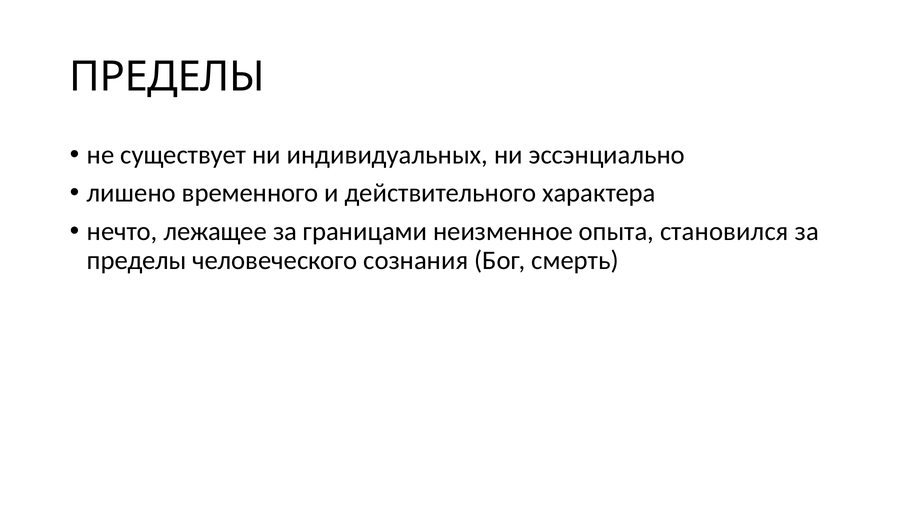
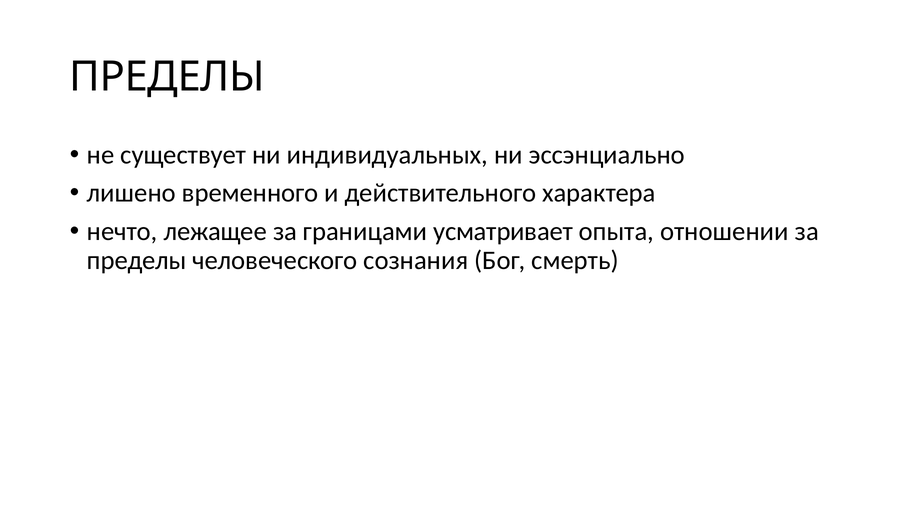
неизменное: неизменное -> усматривает (503, 231)
становился: становился -> отношении (724, 231)
